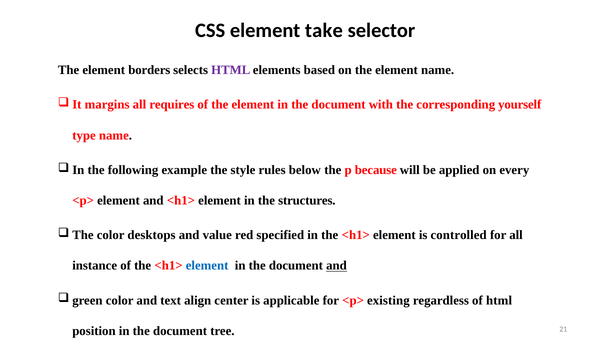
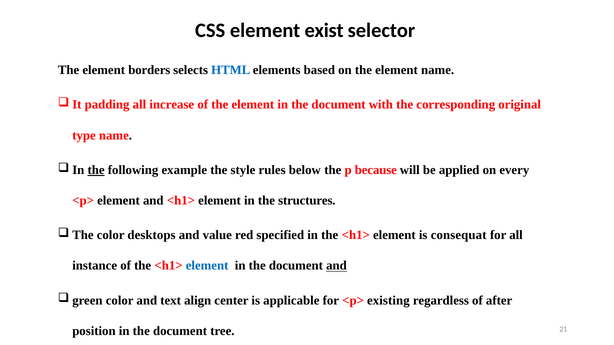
take: take -> exist (324, 31)
HTML colour: purple -> blue (231, 70)
margins: margins -> padding (107, 105)
requires: requires -> increase (172, 105)
yourself: yourself -> original (520, 105)
the underline: none -> present (96, 170)
controlled: controlled -> consequat (459, 235)
of html: html -> after (499, 301)
